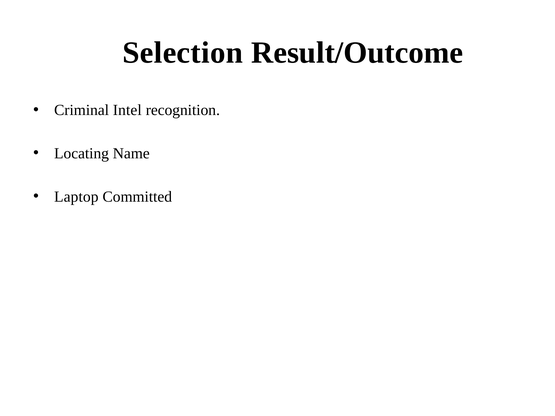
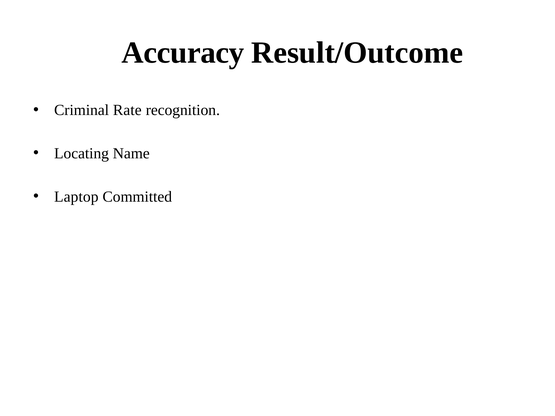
Selection: Selection -> Accuracy (183, 53)
Intel: Intel -> Rate (127, 110)
